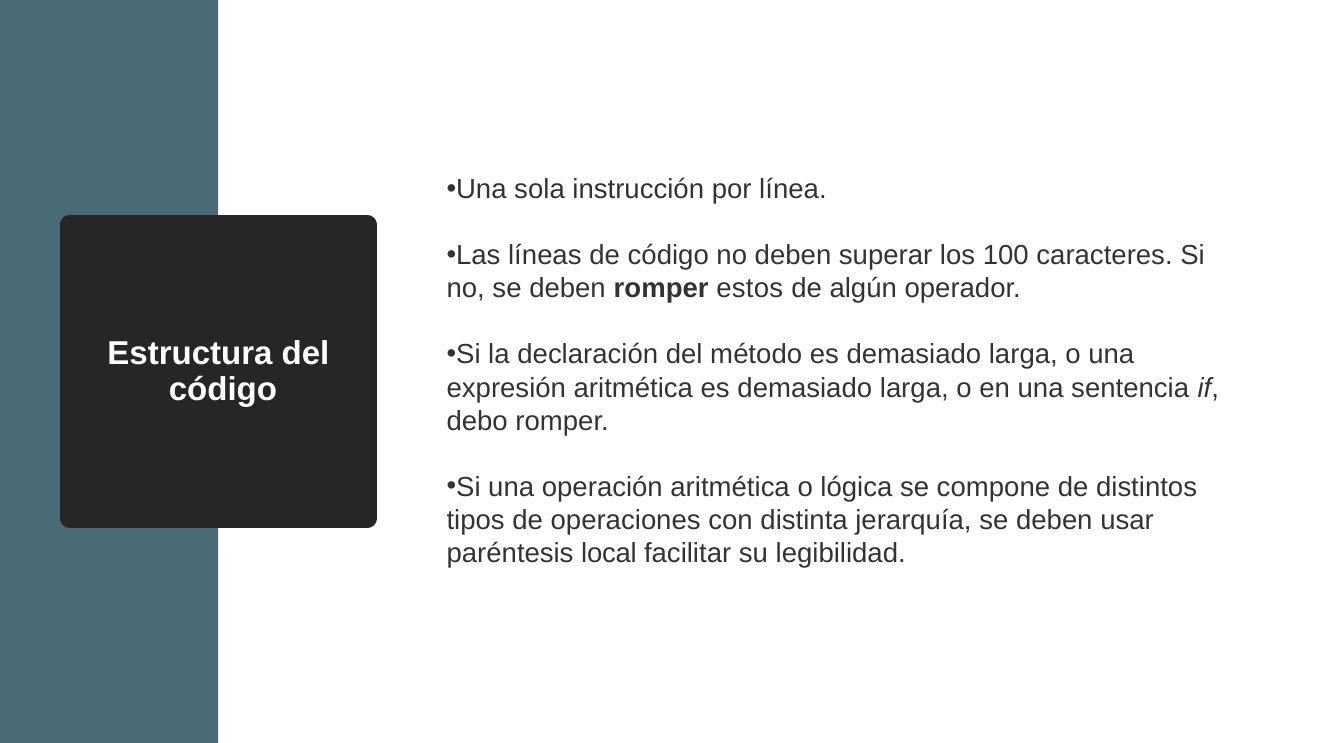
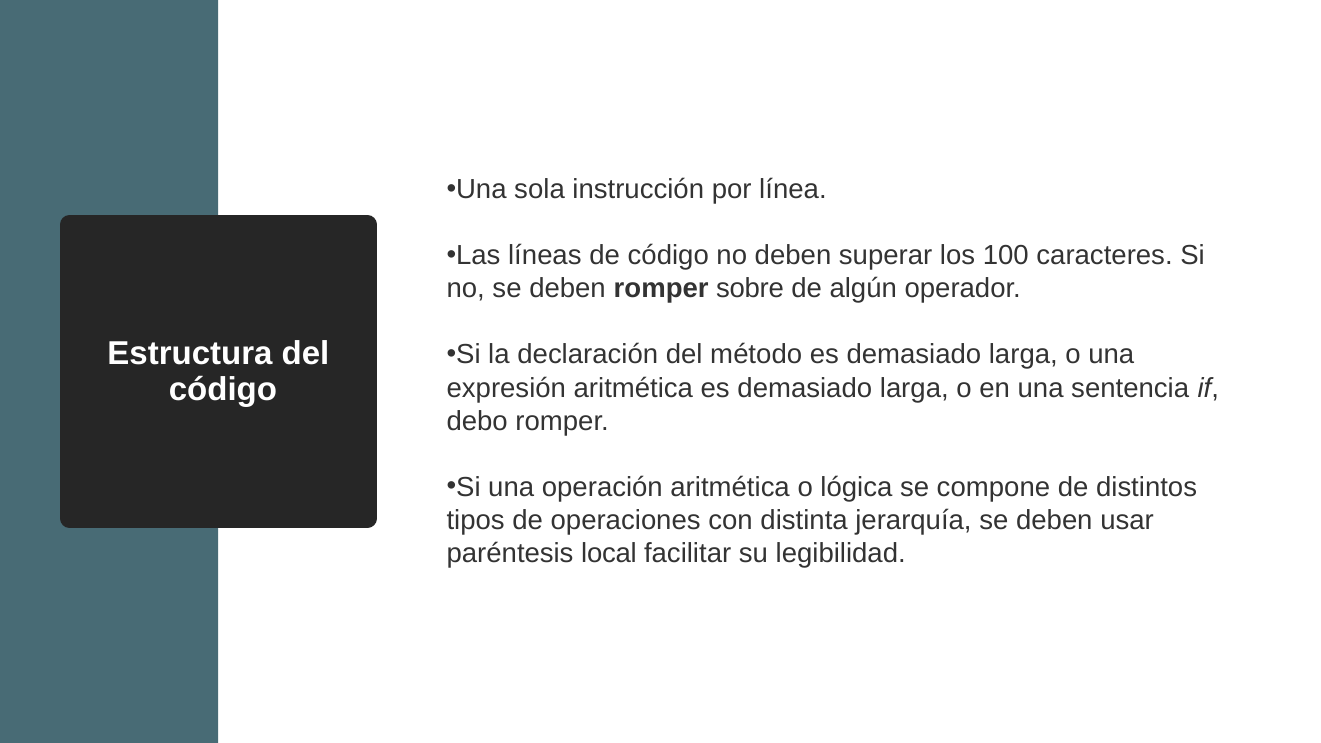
estos: estos -> sobre (750, 289)
